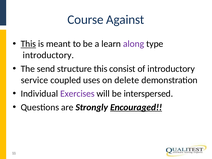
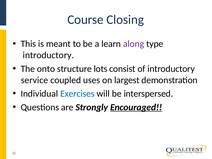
Against: Against -> Closing (125, 20)
This underline: present -> none (28, 44)
send: send -> onto (46, 69)
structure this: this -> lots (101, 69)
delete: delete -> largest (127, 80)
Exercises colour: purple -> blue (77, 94)
